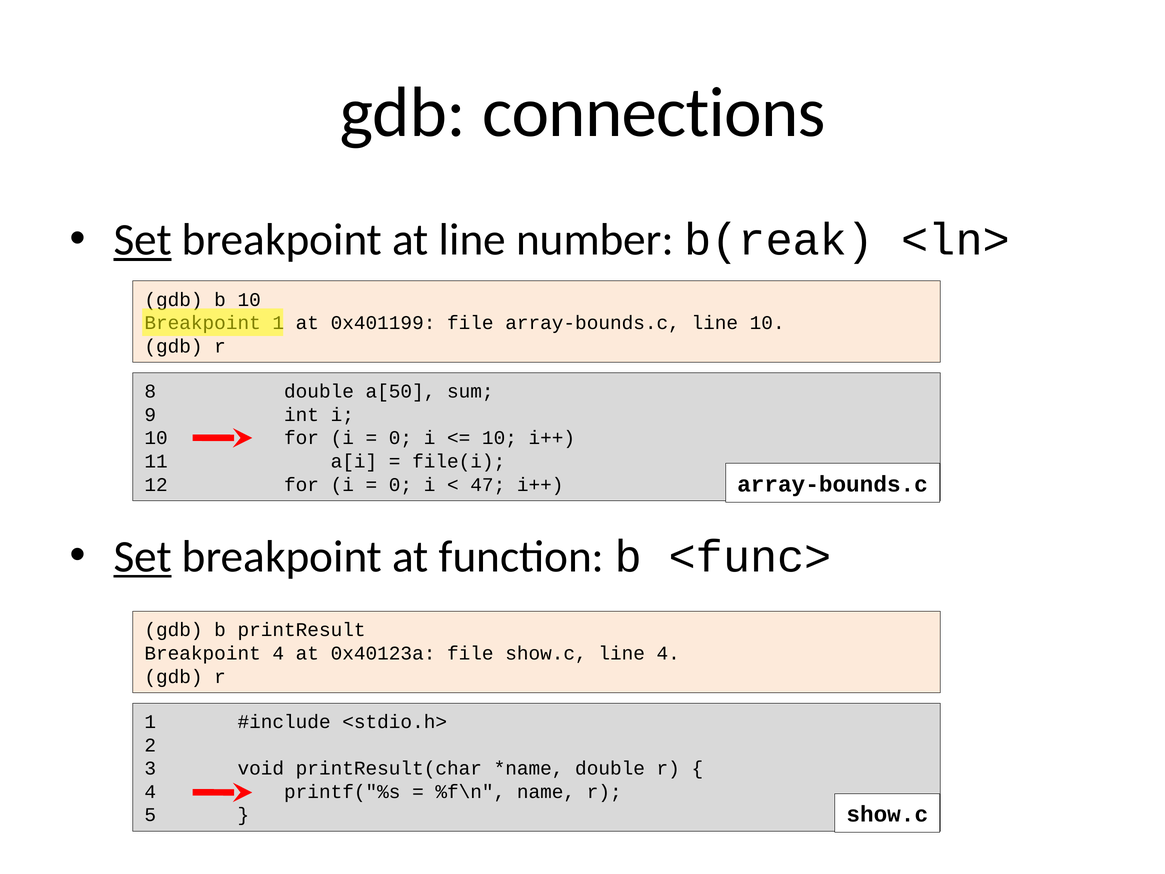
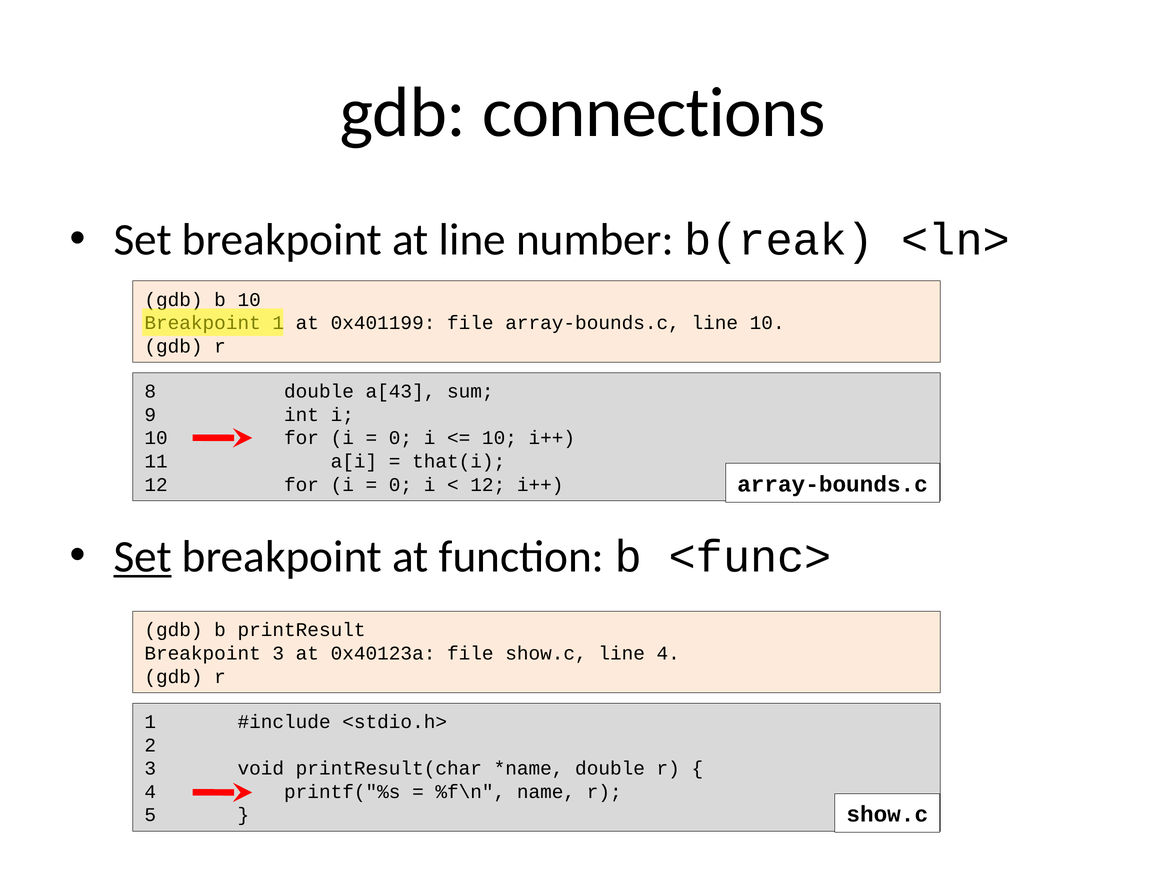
Set underline: present -> none (143, 240)
a[50: a[50 -> a[43 (400, 391)
file(i: file(i -> that(i (459, 461)
47: 47 -> 12 (488, 485)
Breakpoint 4: 4 -> 3 (278, 653)
